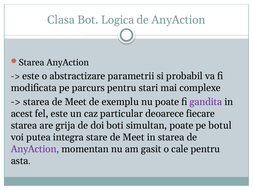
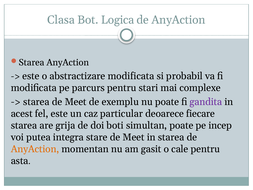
abstractizare parametrii: parametrii -> modificata (131, 76)
botul: botul -> incep (220, 125)
AnyAction colour: purple -> orange (35, 149)
